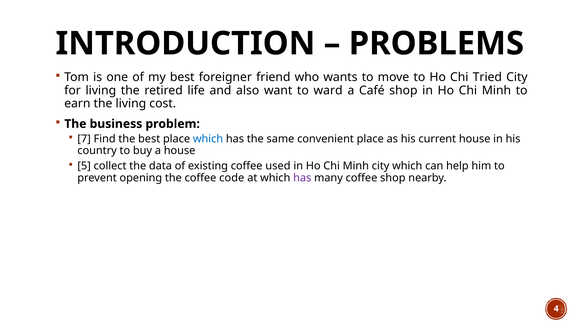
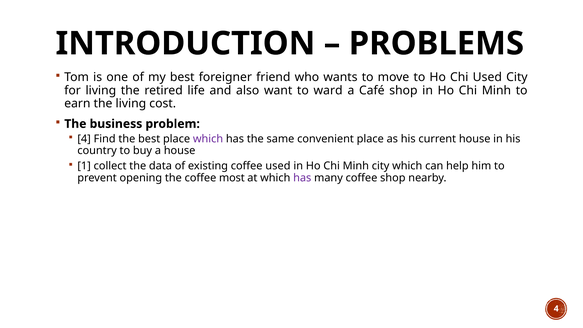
Chi Tried: Tried -> Used (487, 77)
7: 7 -> 4 (84, 139)
which colour: blue -> purple (208, 139)
5: 5 -> 1 (84, 166)
code: code -> most (232, 178)
